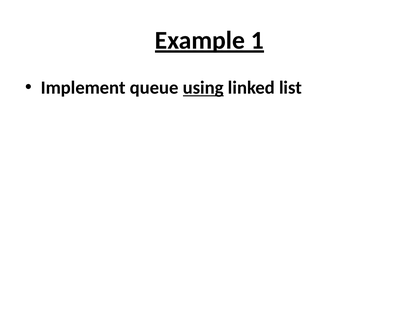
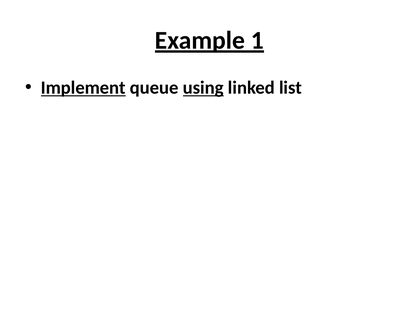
Implement underline: none -> present (83, 88)
